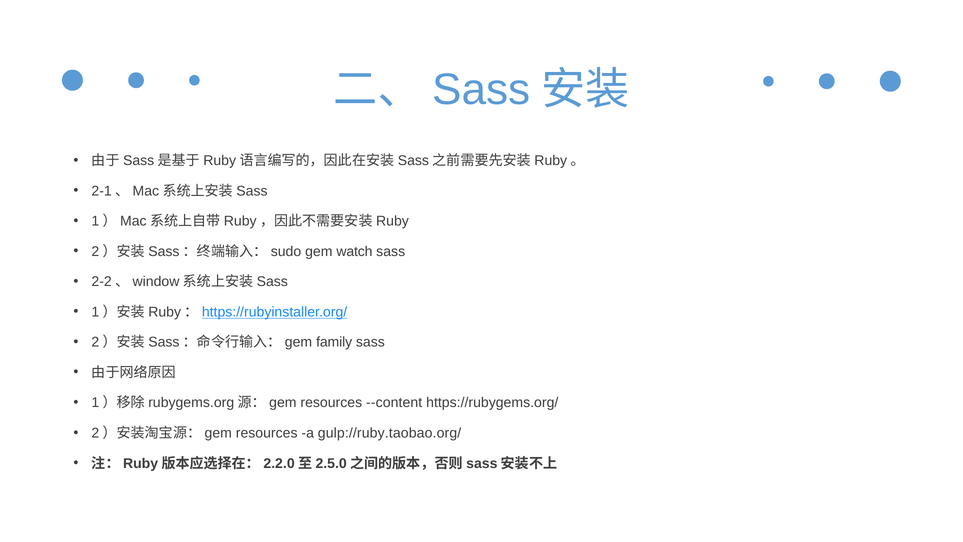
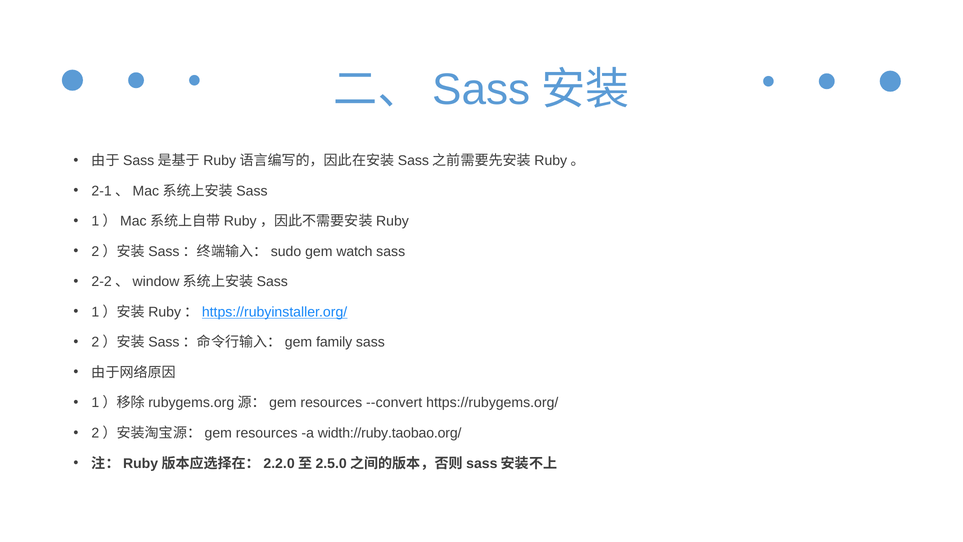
--content: --content -> --convert (394, 403)
gulp://ruby.taobao.org/: gulp://ruby.taobao.org/ -> width://ruby.taobao.org/ (390, 433)
